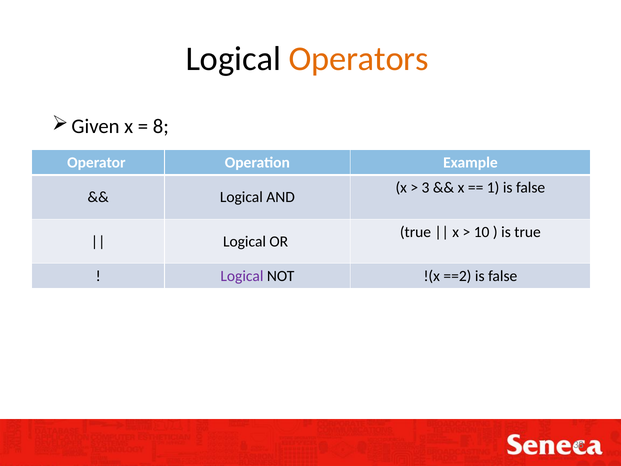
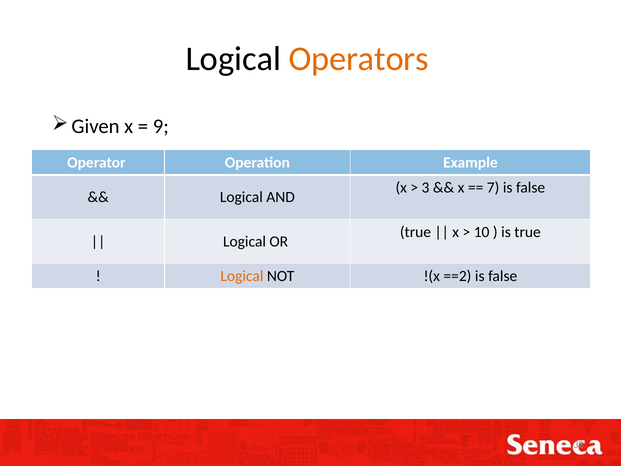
8: 8 -> 9 (161, 127)
1: 1 -> 7 (493, 188)
Logical colour: purple -> orange (242, 276)
